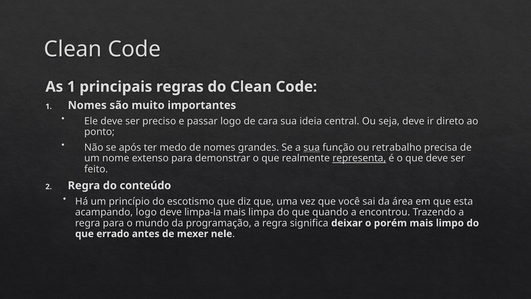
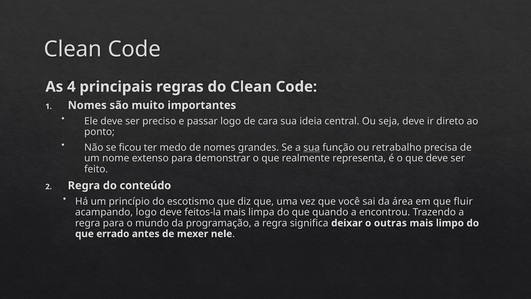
As 1: 1 -> 4 (71, 87)
após: após -> ficou (130, 147)
representa underline: present -> none (359, 158)
esta: esta -> fluir (463, 201)
limpa-la: limpa-la -> feitos-la (203, 212)
porém: porém -> outras (390, 223)
